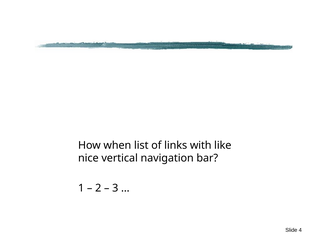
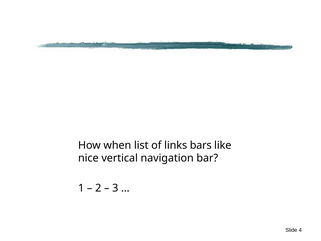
with: with -> bars (201, 145)
